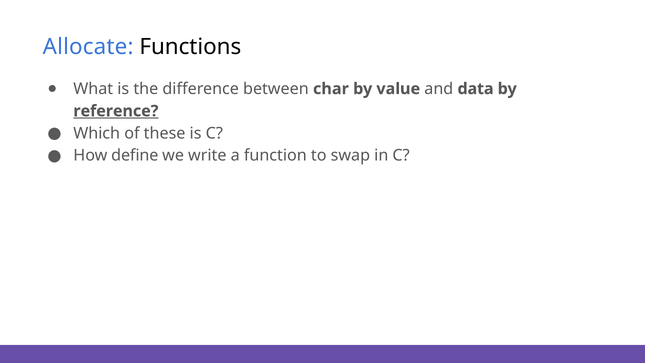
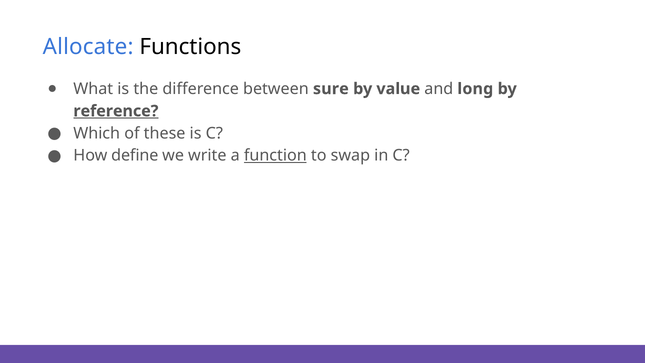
char: char -> sure (331, 89)
data: data -> long (475, 89)
function underline: none -> present (275, 155)
